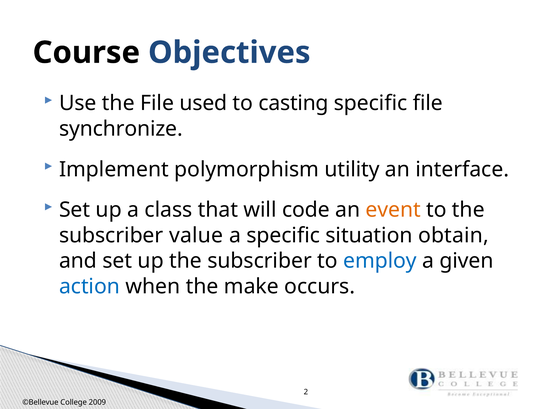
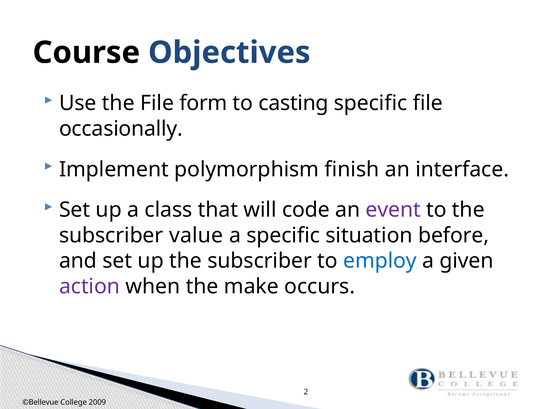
used: used -> form (203, 103)
synchronize: synchronize -> occasionally (121, 129)
utility: utility -> finish (352, 169)
event colour: orange -> purple (393, 210)
obtain: obtain -> before (454, 235)
action colour: blue -> purple (90, 286)
